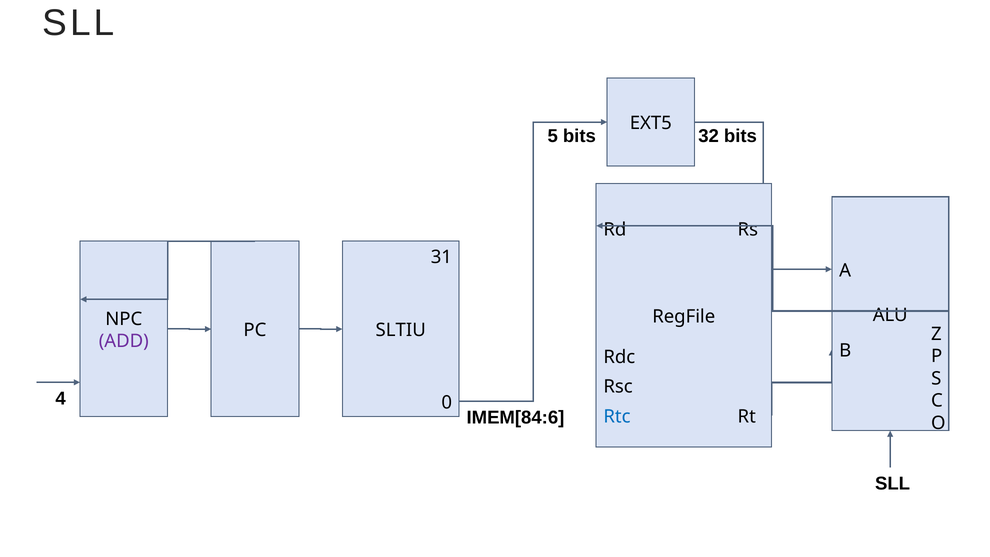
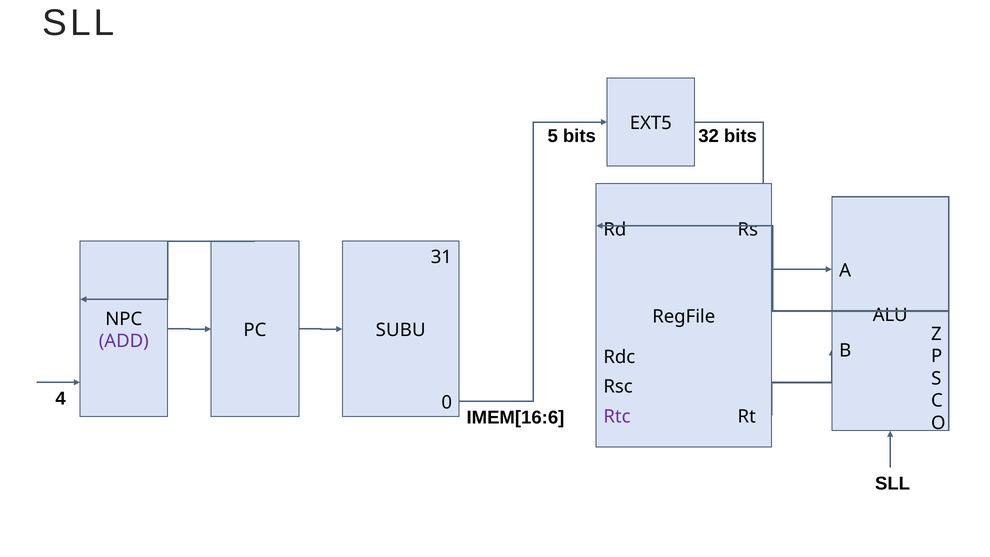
SLTIU: SLTIU -> SUBU (401, 330)
IMEM[84:6: IMEM[84:6 -> IMEM[16:6 (515, 418)
Rtc colour: blue -> purple (617, 417)
